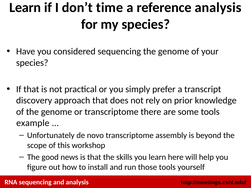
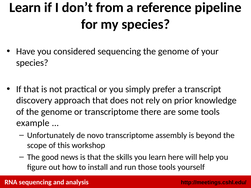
time: time -> from (110, 8)
reference analysis: analysis -> pipeline (218, 8)
